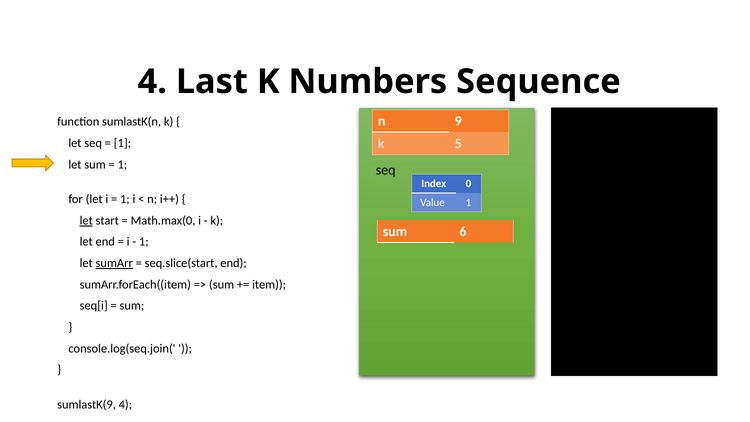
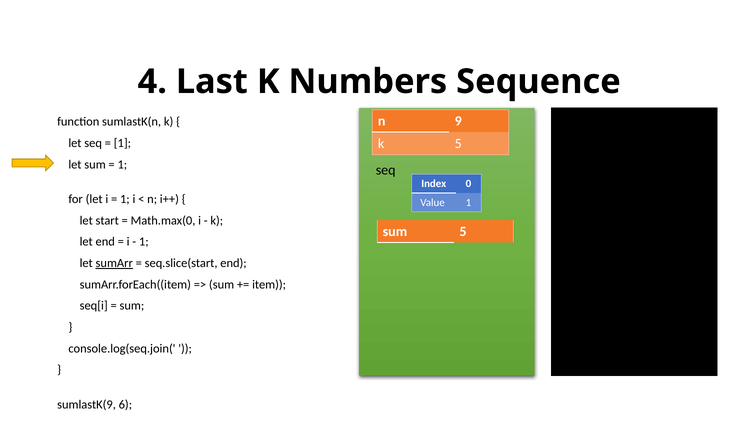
let underline: present -> none (86, 220)
sum 6: 6 -> 5 (463, 232)
sumlastK(9 4: 4 -> 6 (125, 404)
